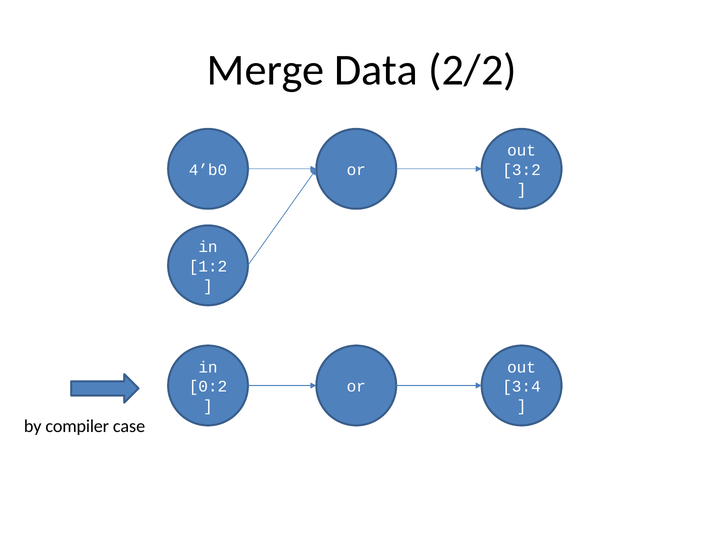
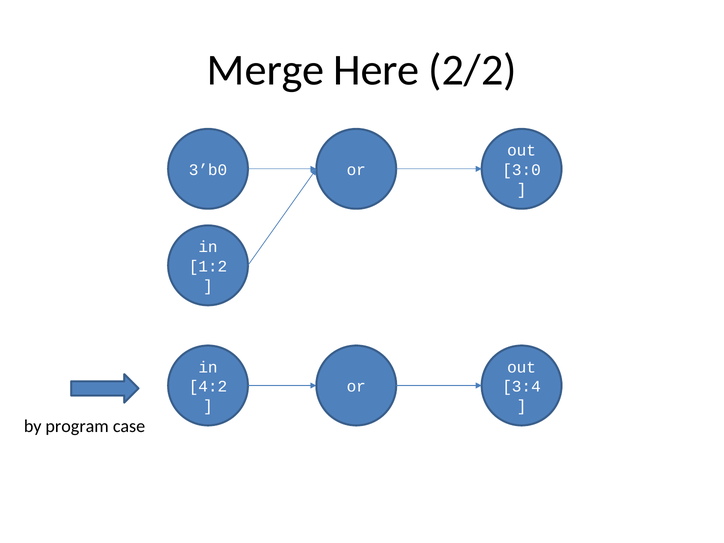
Data: Data -> Here (376, 70)
4’b0: 4’b0 -> 3’b0 (208, 170)
3:2: 3:2 -> 3:0 (522, 170)
0:2: 0:2 -> 4:2 (208, 387)
compiler: compiler -> program (77, 426)
